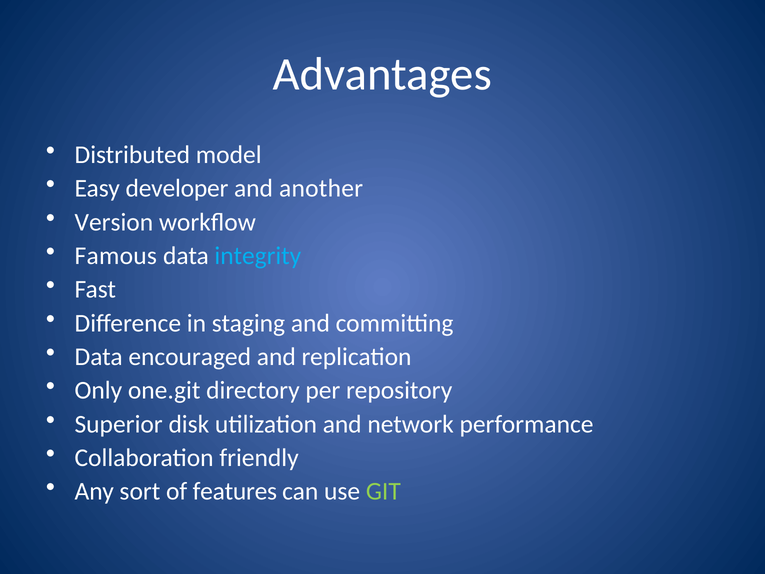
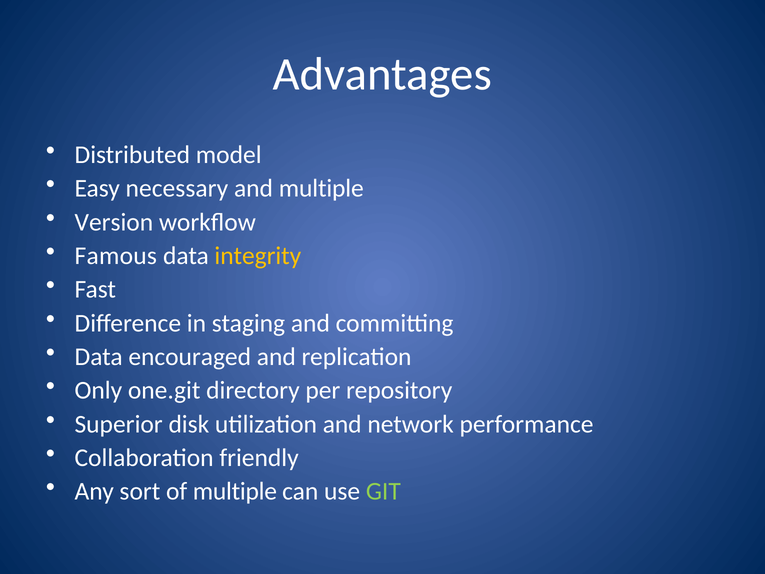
developer: developer -> necessary (177, 188)
and another: another -> multiple (321, 188)
integrity colour: light blue -> yellow (258, 256)
of features: features -> multiple (235, 491)
